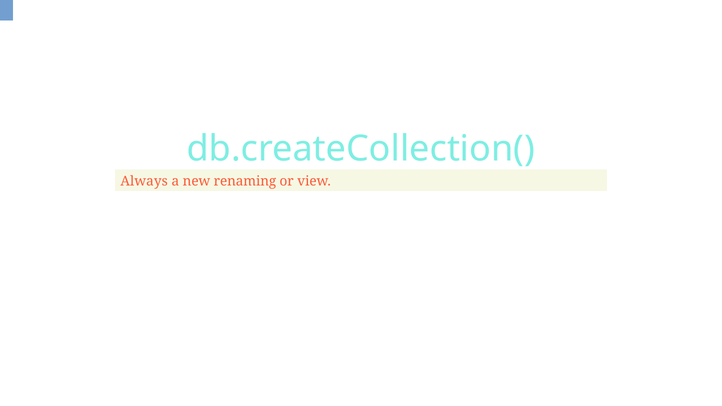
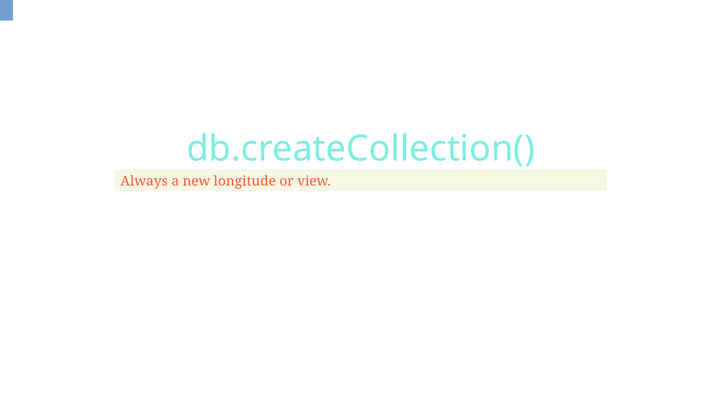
renaming: renaming -> longitude (245, 181)
